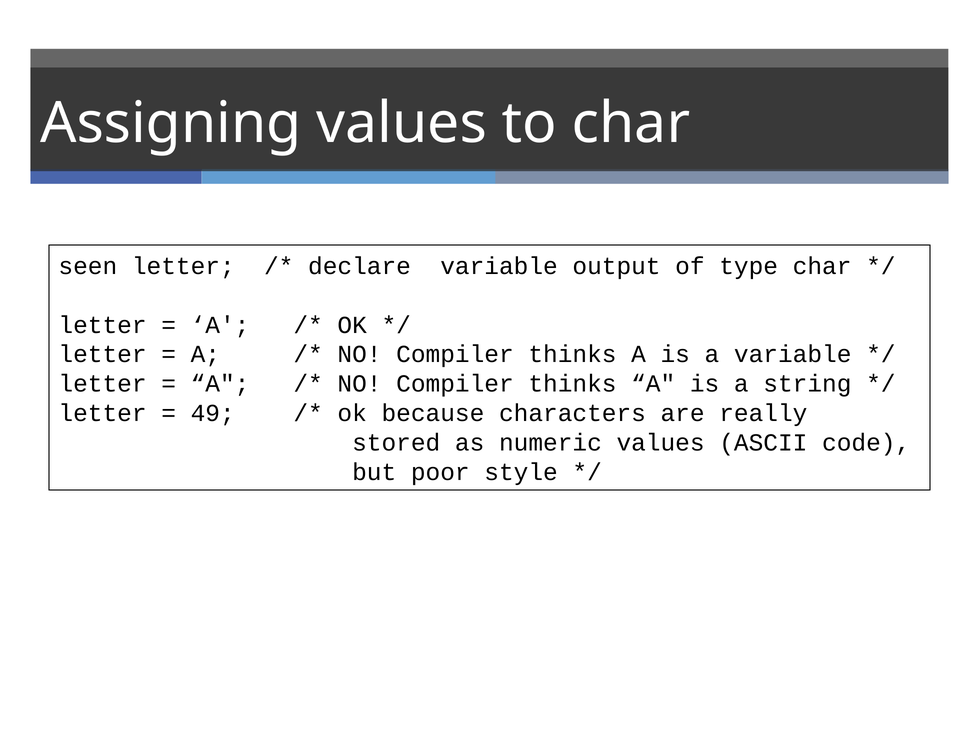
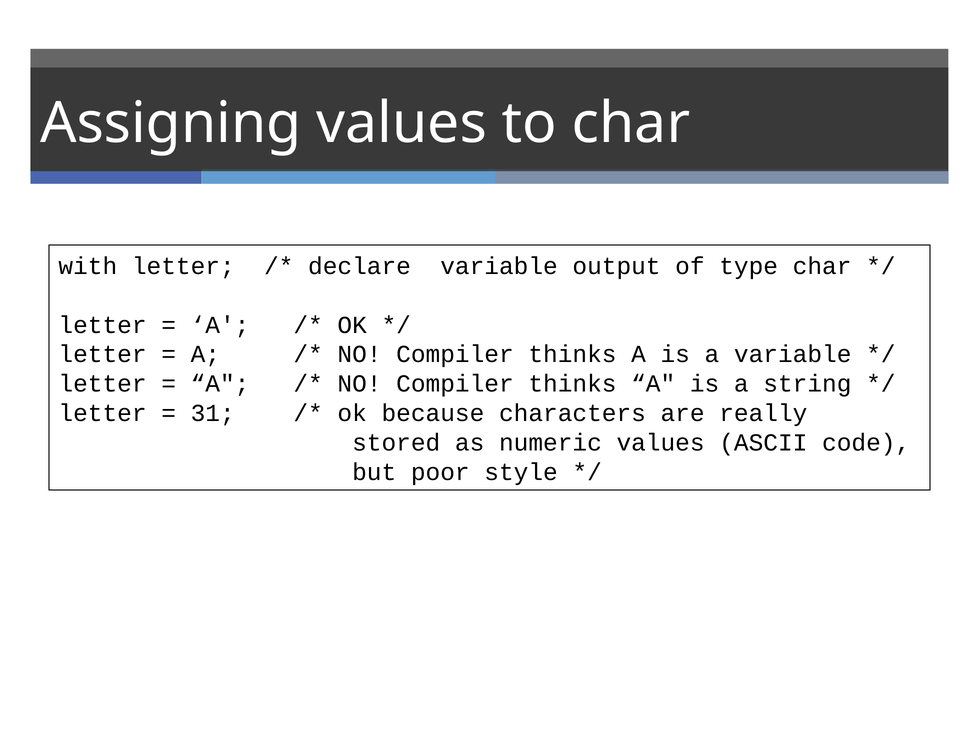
seen: seen -> with (88, 266)
49: 49 -> 31 (213, 413)
